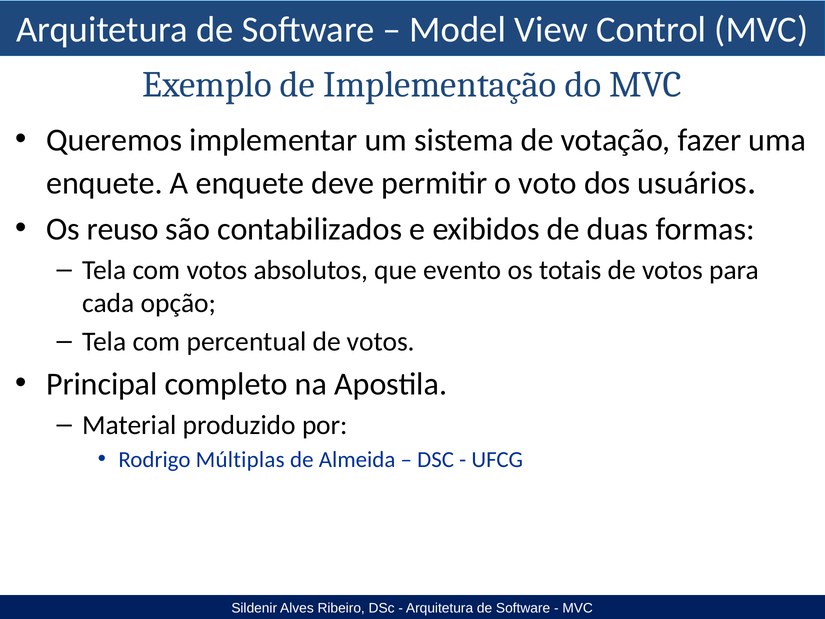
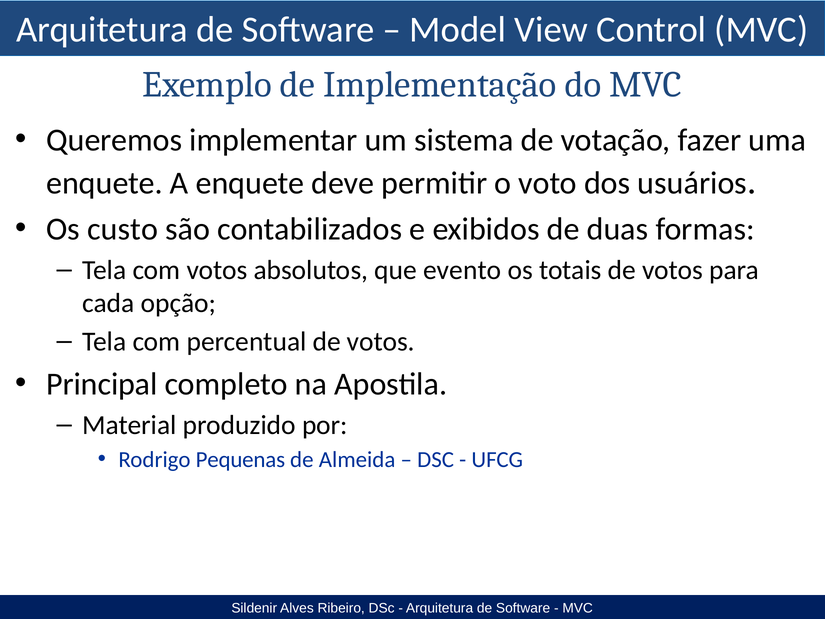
reuso: reuso -> custo (123, 229)
Múltiplas: Múltiplas -> Pequenas (240, 459)
